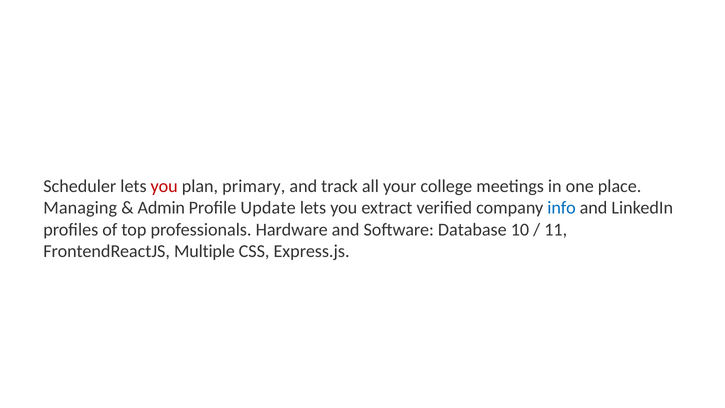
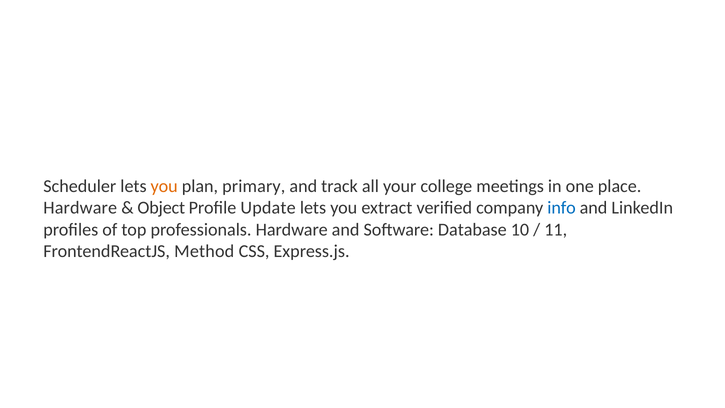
you colour: red -> orange (164, 186)
Managing: Managing -> Hardware (80, 208)
Admin: Admin -> Object (161, 208)
Multiple: Multiple -> Method (204, 251)
